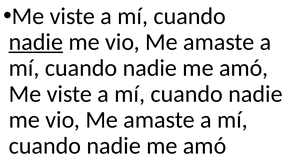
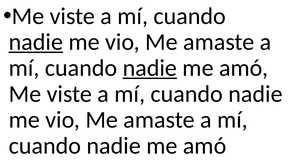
nadie underline: none -> present (150, 68)
